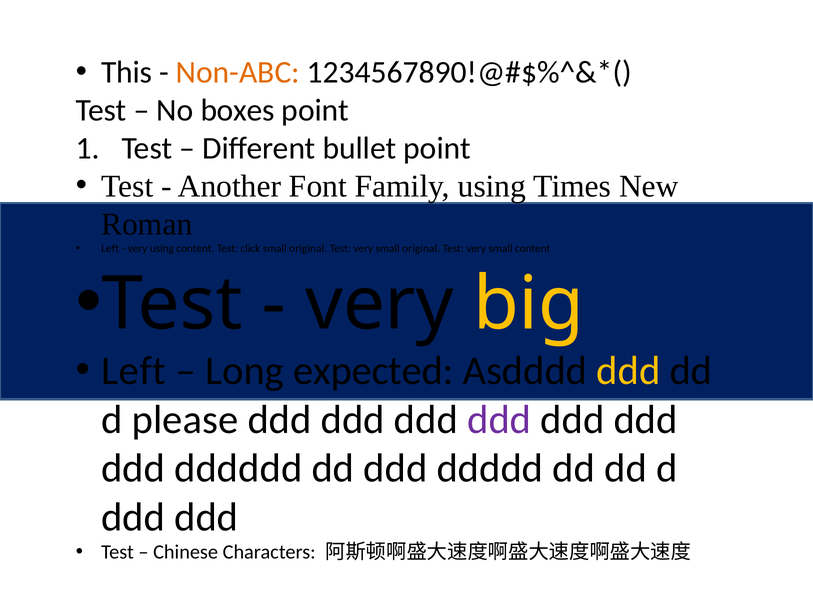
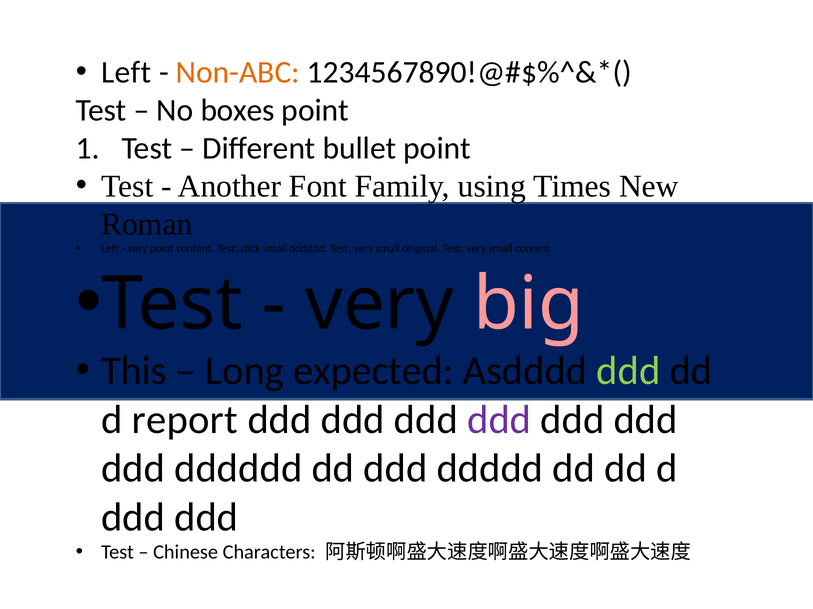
This: This -> Left (126, 73)
very using: using -> point (162, 249)
original: original -> dddddd (308, 249)
big colour: yellow -> pink (528, 305)
Left: Left -> This (134, 371)
ddd colour: yellow -> light green (628, 371)
please: please -> report (185, 420)
